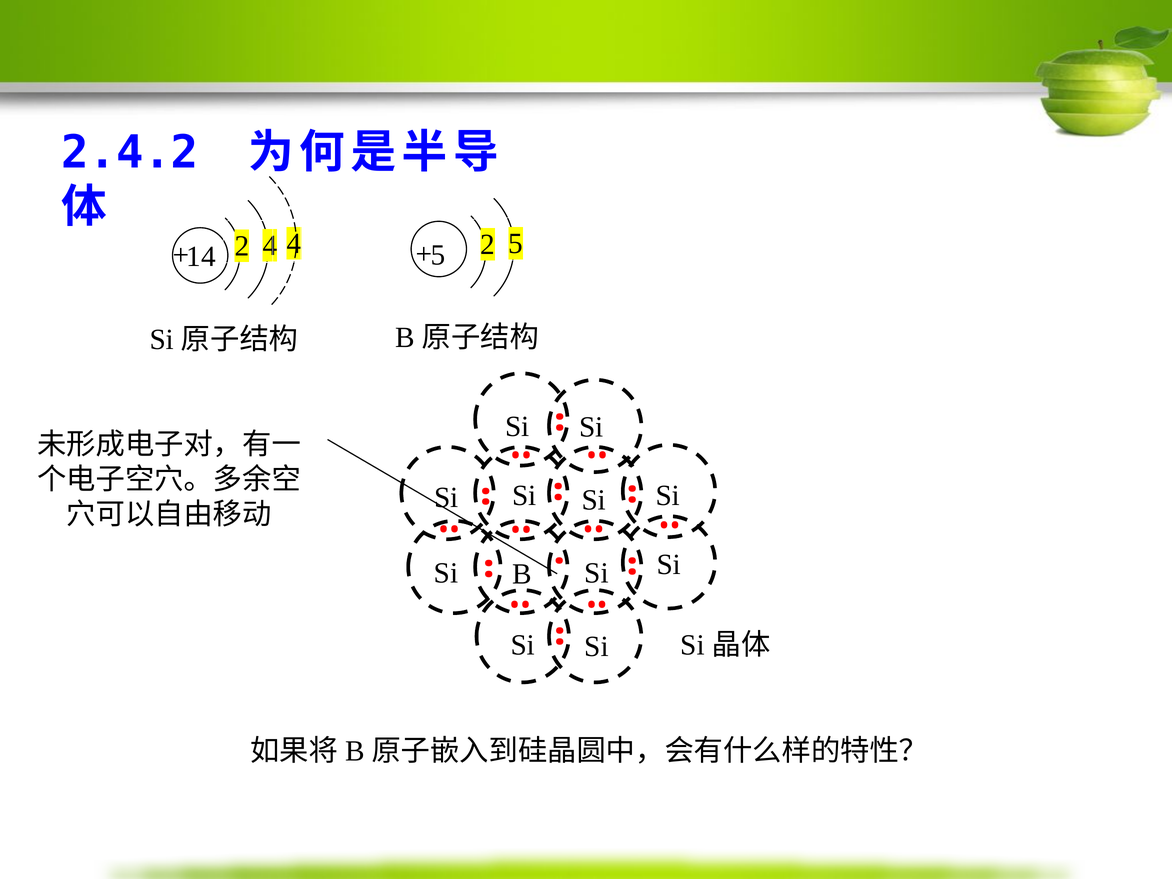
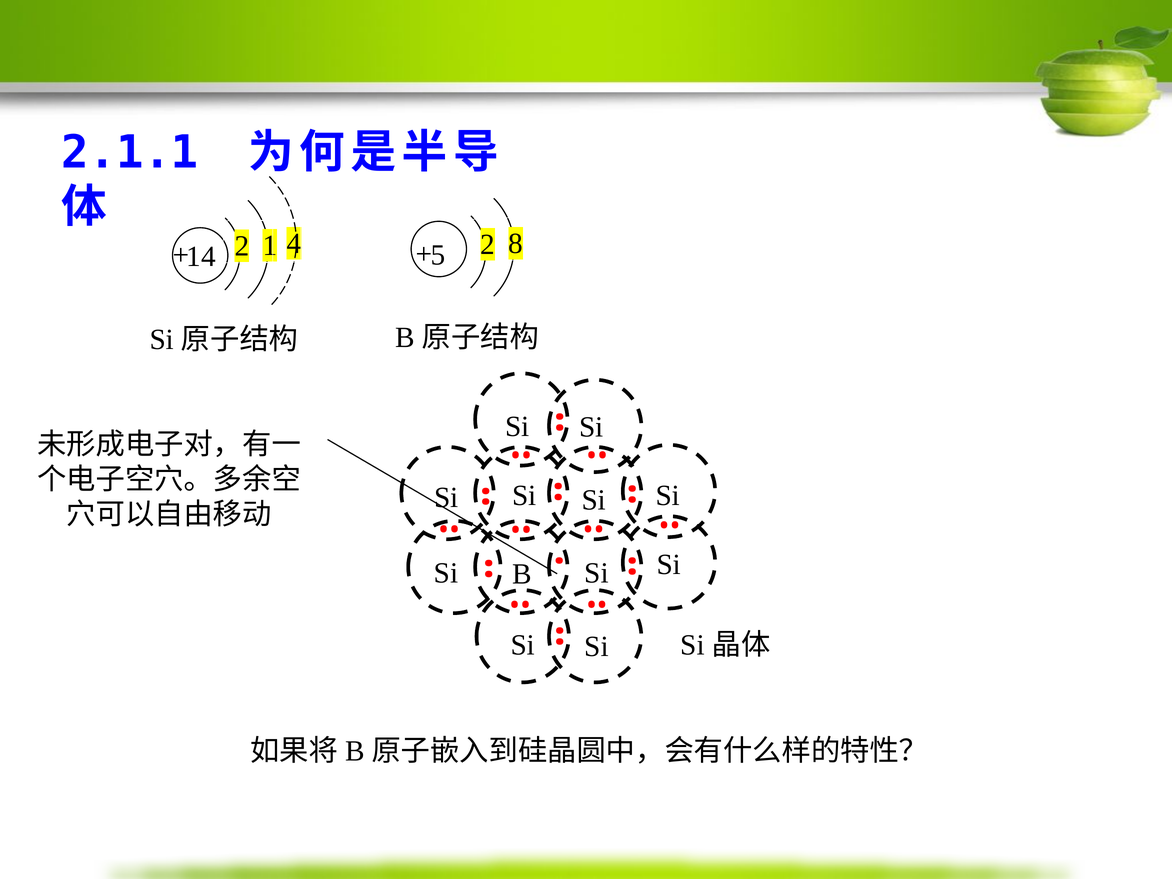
2.4.2: 2.4.2 -> 2.1.1 (130, 153)
5 5: 5 -> 8 (516, 243)
14 4: 4 -> 1 (270, 245)
